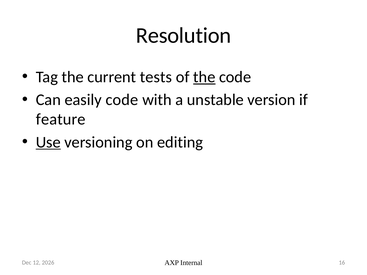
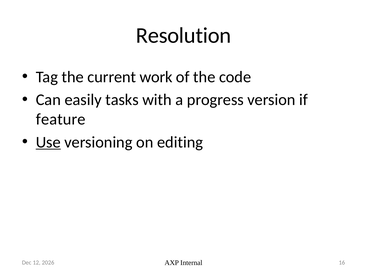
tests: tests -> work (156, 77)
the underline: present -> none (204, 77)
easily code: code -> tasks (122, 100)
unstable: unstable -> progress (215, 100)
